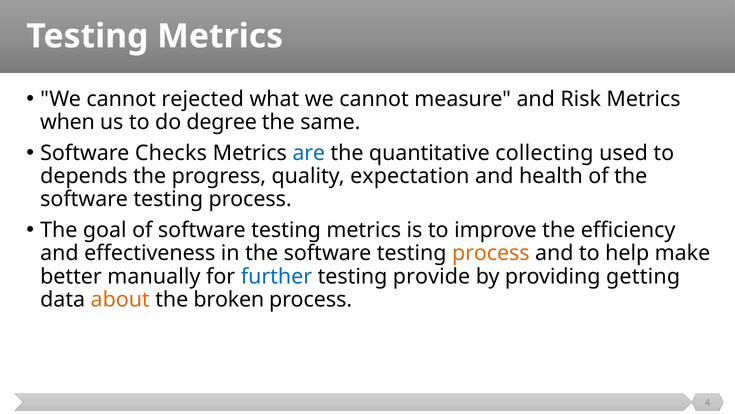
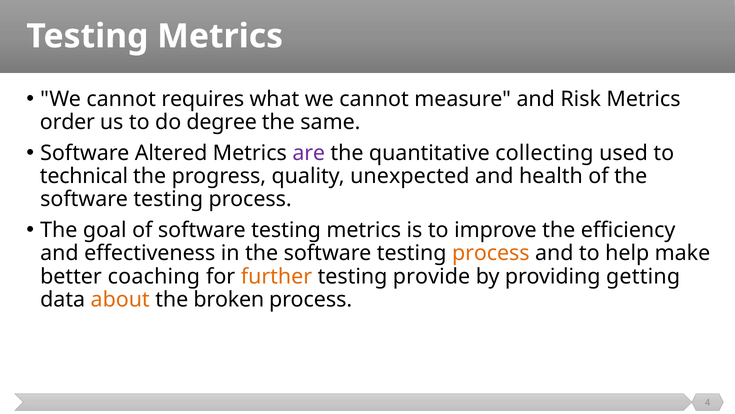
rejected: rejected -> requires (203, 99)
when: when -> order (67, 122)
Checks: Checks -> Altered (171, 153)
are colour: blue -> purple (309, 153)
depends: depends -> technical (84, 176)
expectation: expectation -> unexpected (410, 176)
manually: manually -> coaching (154, 276)
further colour: blue -> orange (276, 276)
